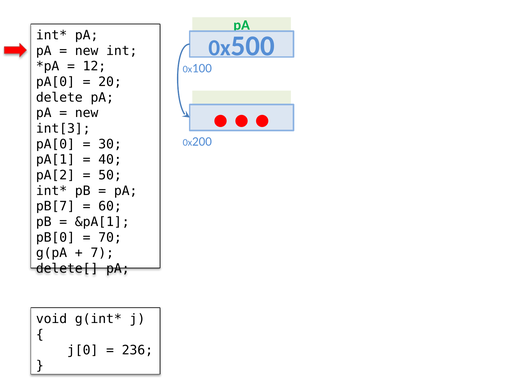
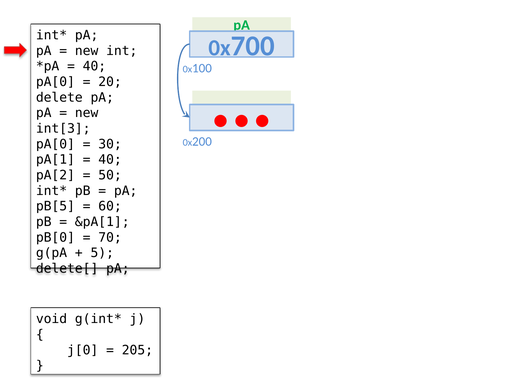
500: 500 -> 700 (253, 46)
12: 12 -> 40 (94, 66)
pB[7: pB[7 -> pB[5 (55, 206)
7: 7 -> 5 (102, 253)
236: 236 -> 205 (137, 350)
